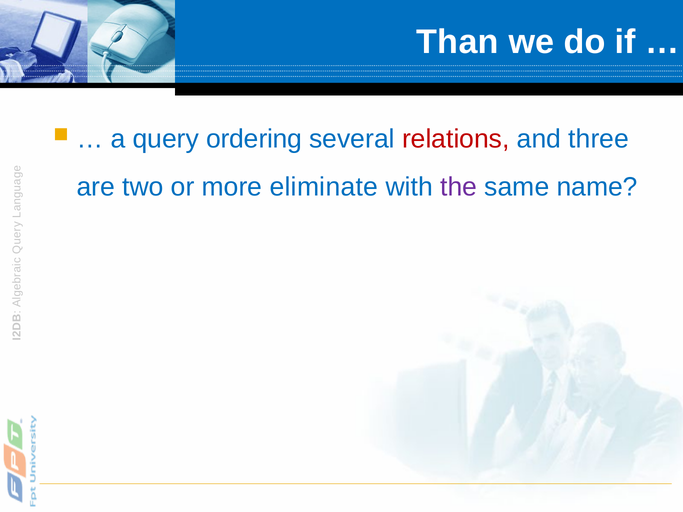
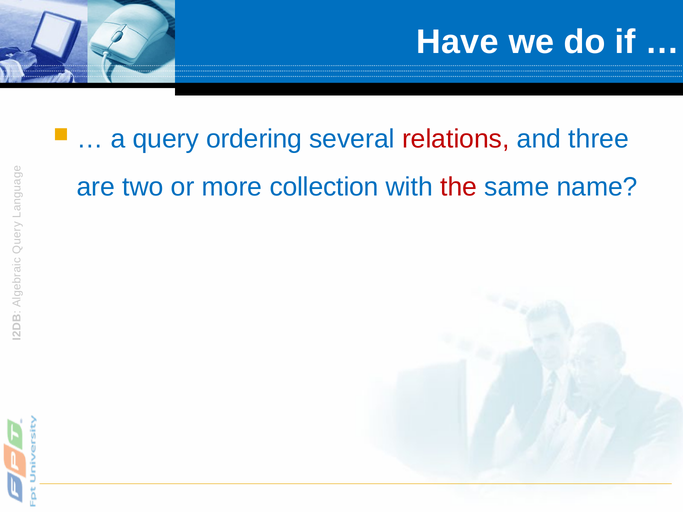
Than: Than -> Have (457, 42)
eliminate: eliminate -> collection (324, 187)
the colour: purple -> red (459, 187)
